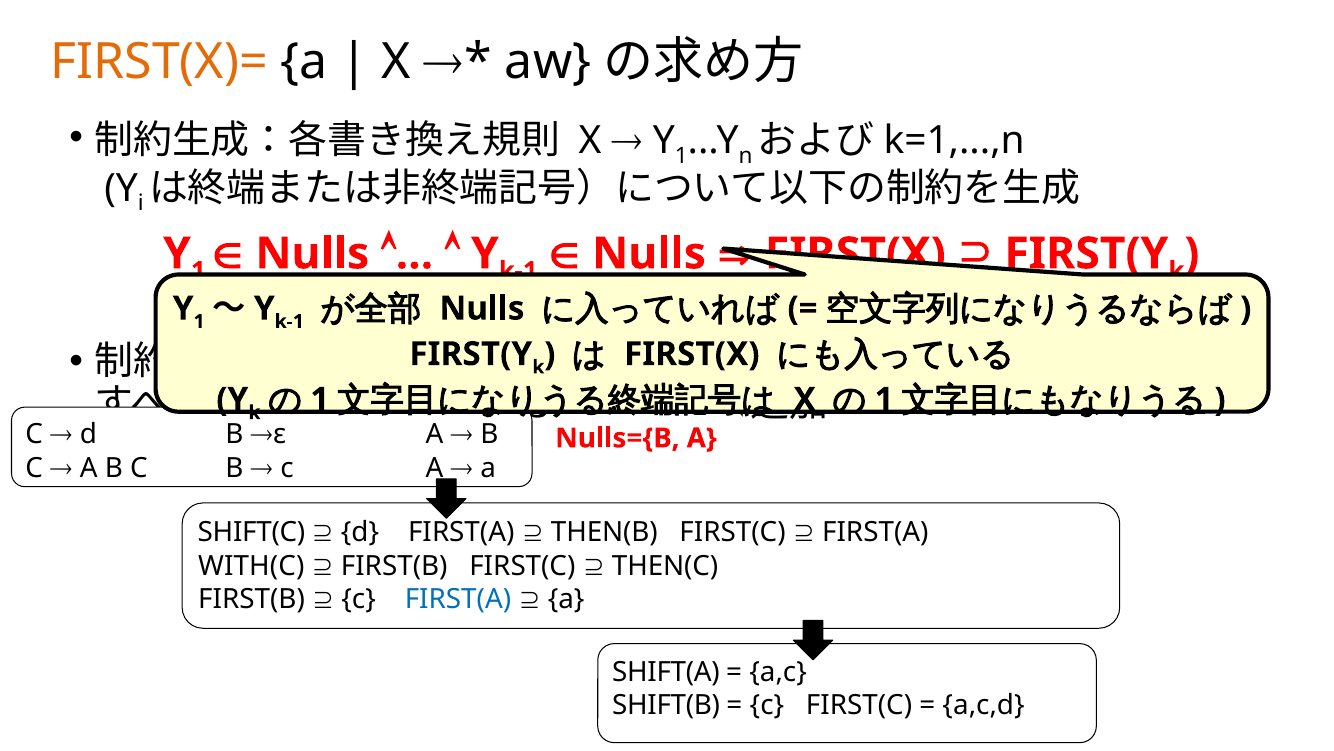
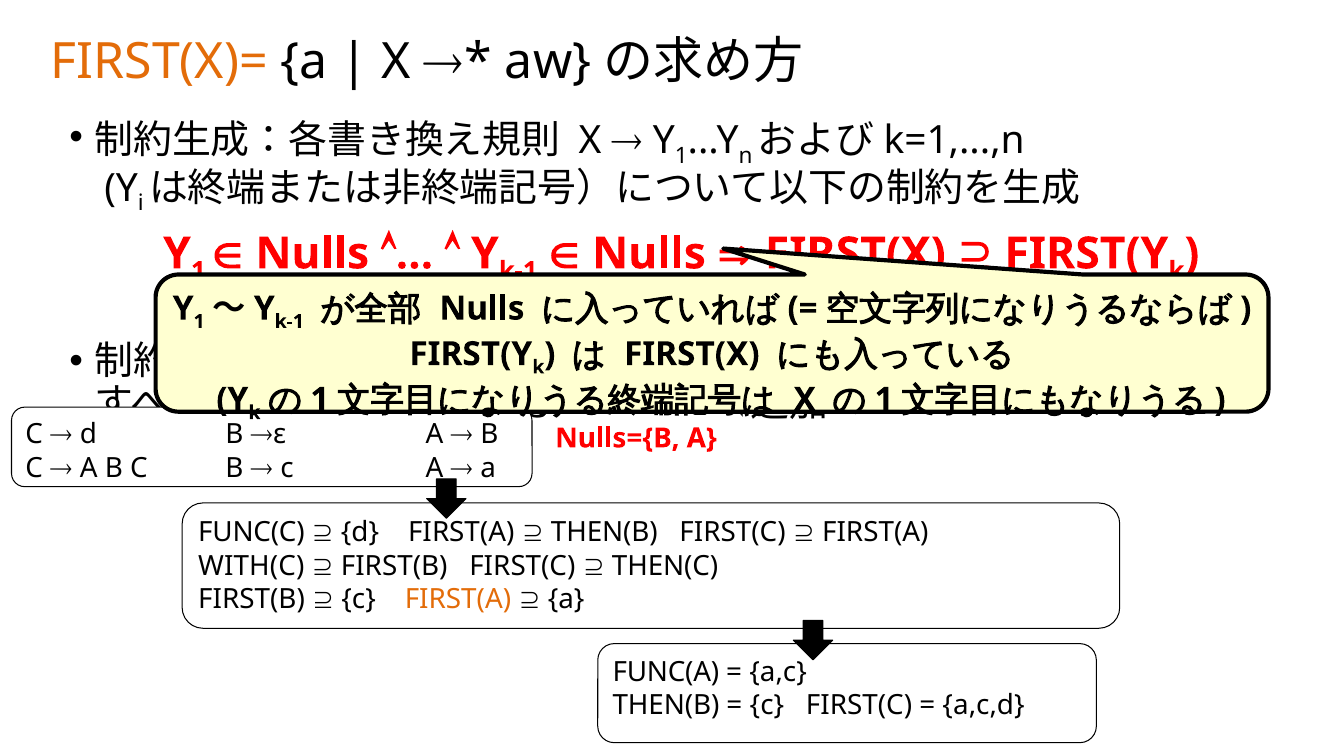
SHIFT(C: SHIFT(C -> FUNC(C (251, 532)
FIRST(A colour: blue -> orange (458, 599)
SHIFT(A: SHIFT(A -> FUNC(A (666, 672)
SHIFT(B: SHIFT(B -> THEN(B (666, 705)
